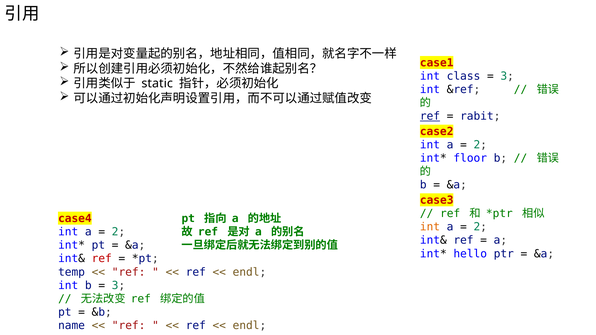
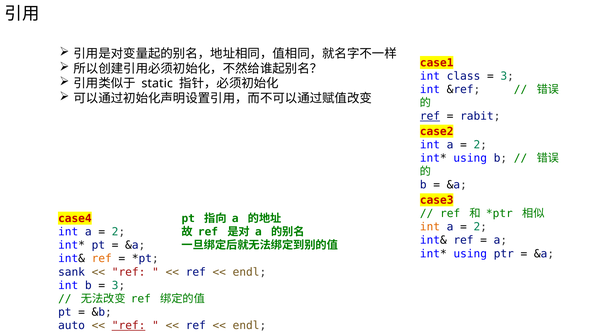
floor: floor -> using (470, 158)
hello: hello -> using (470, 254)
ref colour: red -> orange (102, 259)
temp: temp -> sank (72, 272)
name: name -> auto (72, 326)
ref underline: none -> present (129, 326)
